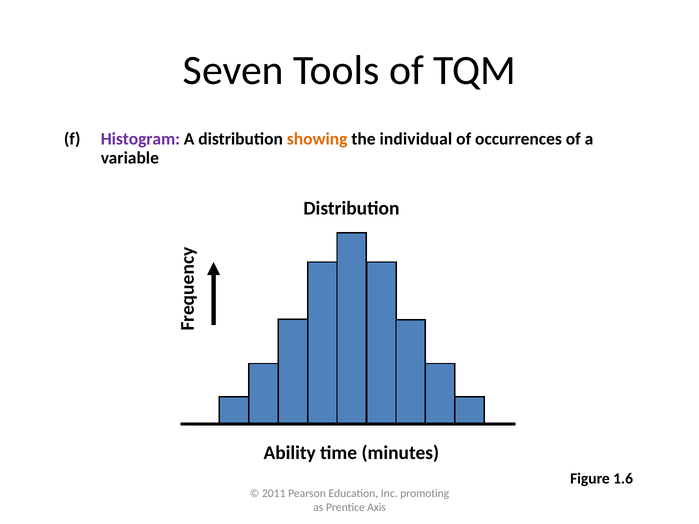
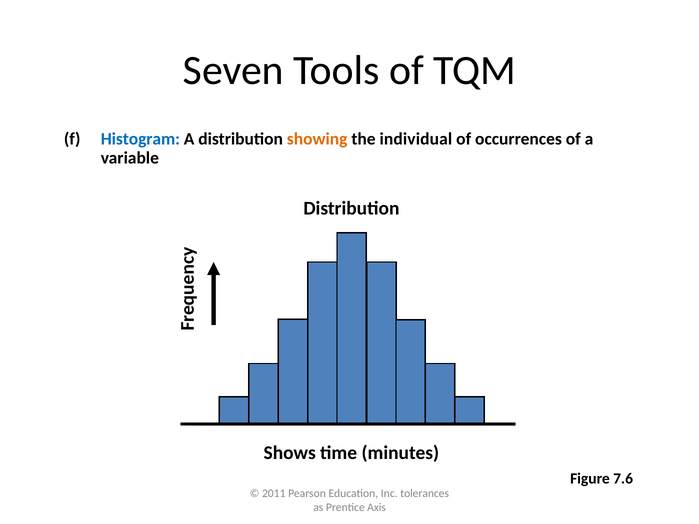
Histogram colour: purple -> blue (140, 139)
Ability: Ability -> Shows (290, 453)
1.6: 1.6 -> 7.6 (623, 479)
promoting: promoting -> tolerances (425, 494)
